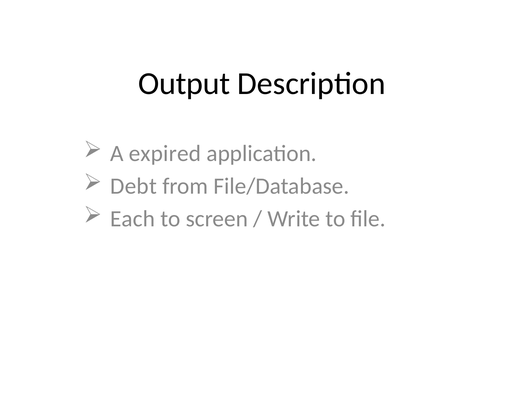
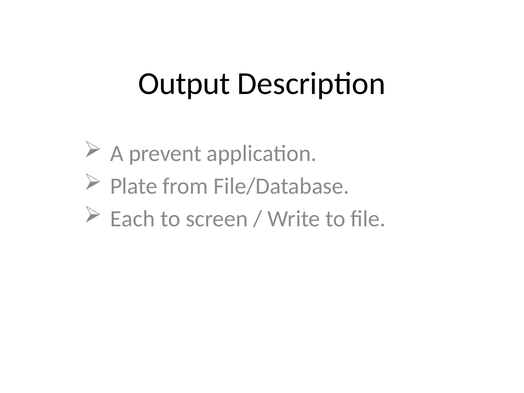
expired: expired -> prevent (165, 154)
Debt: Debt -> Plate (134, 186)
